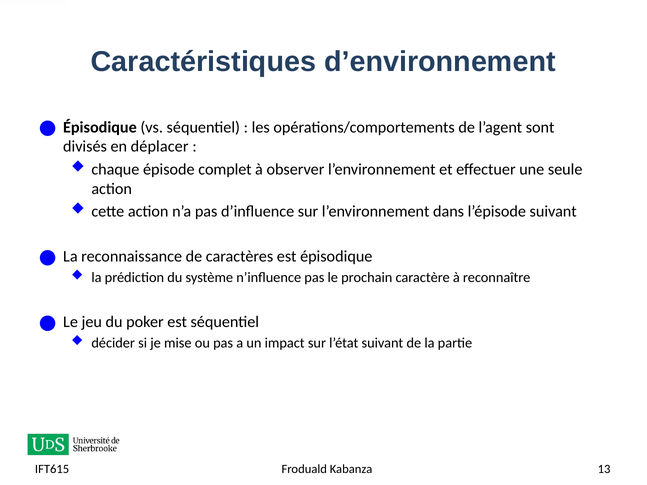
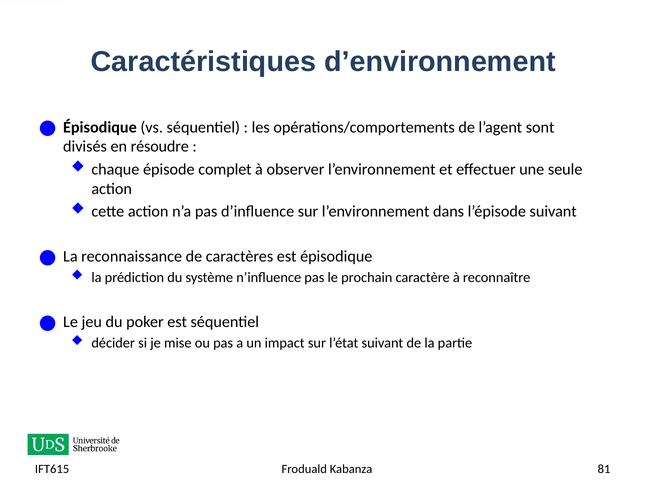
déplacer: déplacer -> résoudre (160, 147)
13: 13 -> 81 (604, 469)
